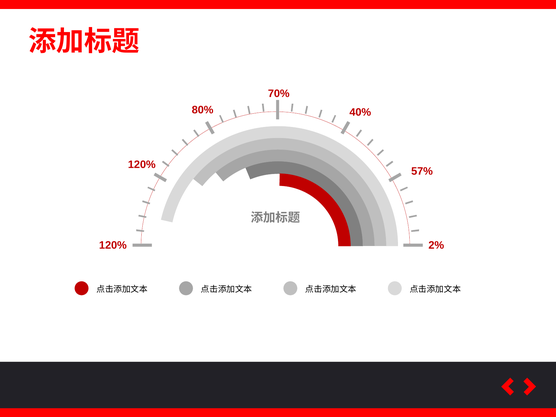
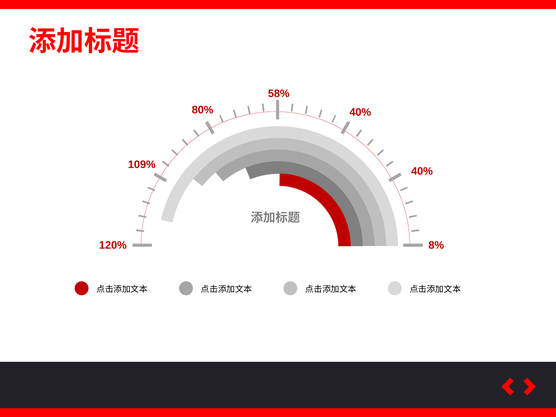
70%: 70% -> 58% (279, 94)
120%: 120% -> 109% (142, 165)
57%: 57% -> 40% (422, 171)
2%: 2% -> 8% (436, 245)
